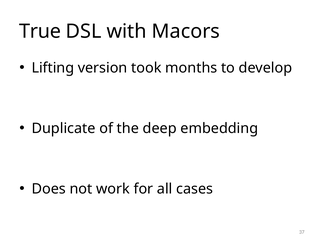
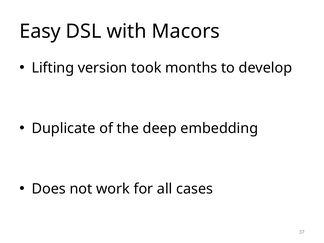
True: True -> Easy (40, 31)
